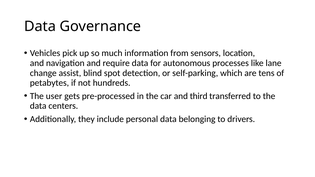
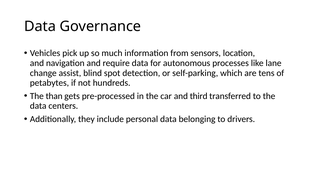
user: user -> than (54, 96)
